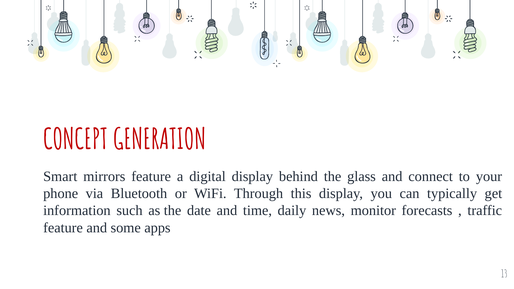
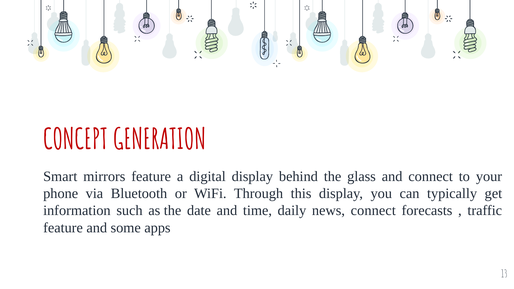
news monitor: monitor -> connect (373, 211)
